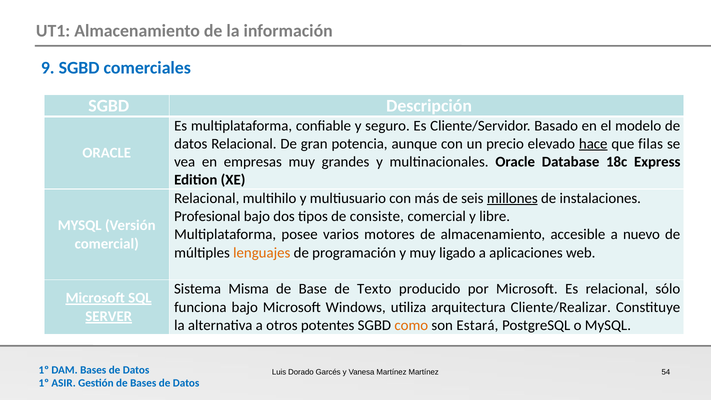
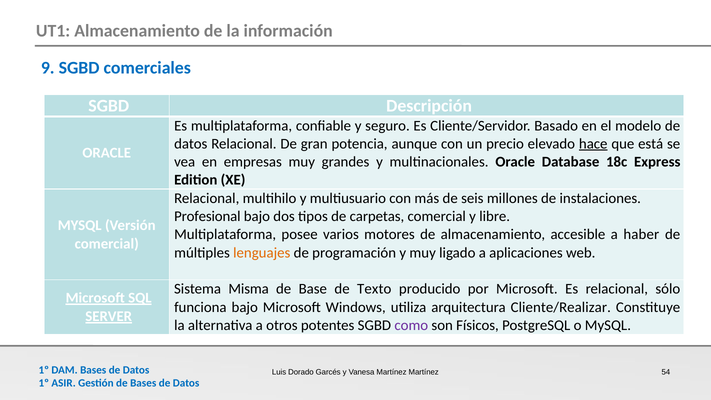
filas: filas -> está (651, 144)
millones underline: present -> none (512, 198)
consiste: consiste -> carpetas (377, 216)
nuevo: nuevo -> haber (641, 235)
como colour: orange -> purple (411, 325)
Estará: Estará -> Físicos (478, 325)
